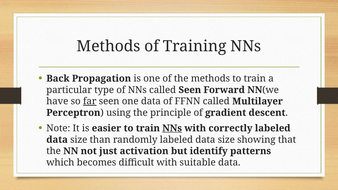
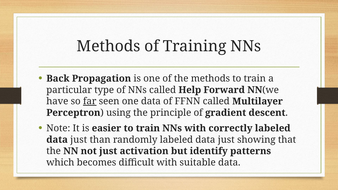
called Seen: Seen -> Help (190, 90)
NNs underline: present -> none (172, 128)
size: size -> just (79, 140)
randomly labeled data size: size -> just (226, 140)
